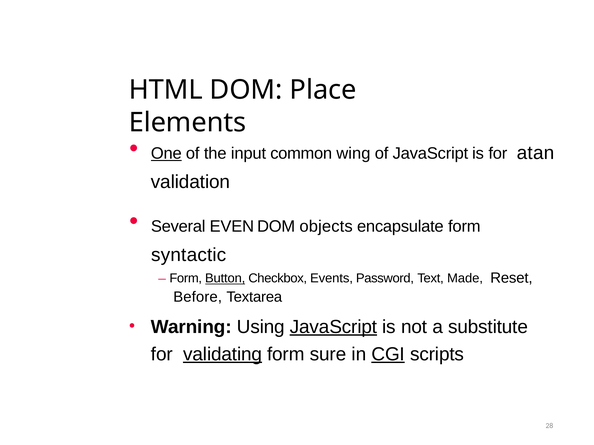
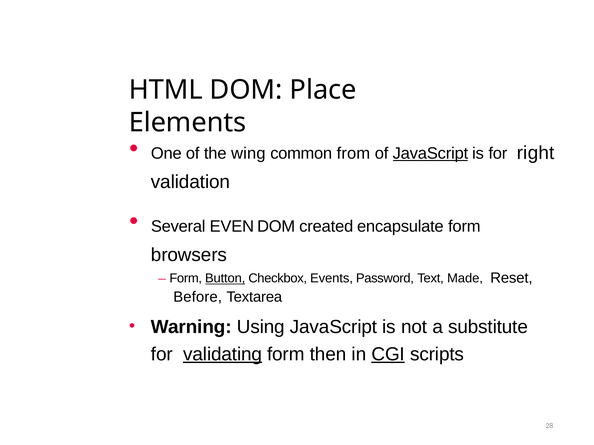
One underline: present -> none (166, 154)
input: input -> wing (248, 154)
wing: wing -> from (353, 154)
JavaScript underline: none -> present (430, 154)
atan: atan -> right (536, 153)
objects: objects -> created (326, 227)
syntactic: syntactic -> browsers (189, 255)
JavaScript underline: present -> none (333, 327)
sure: sure -> then (328, 355)
